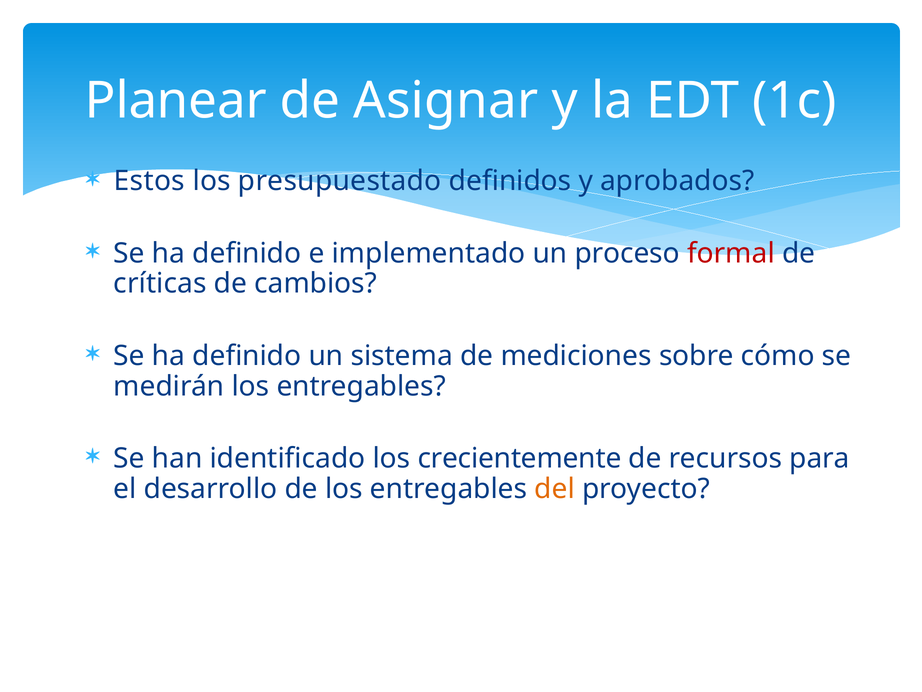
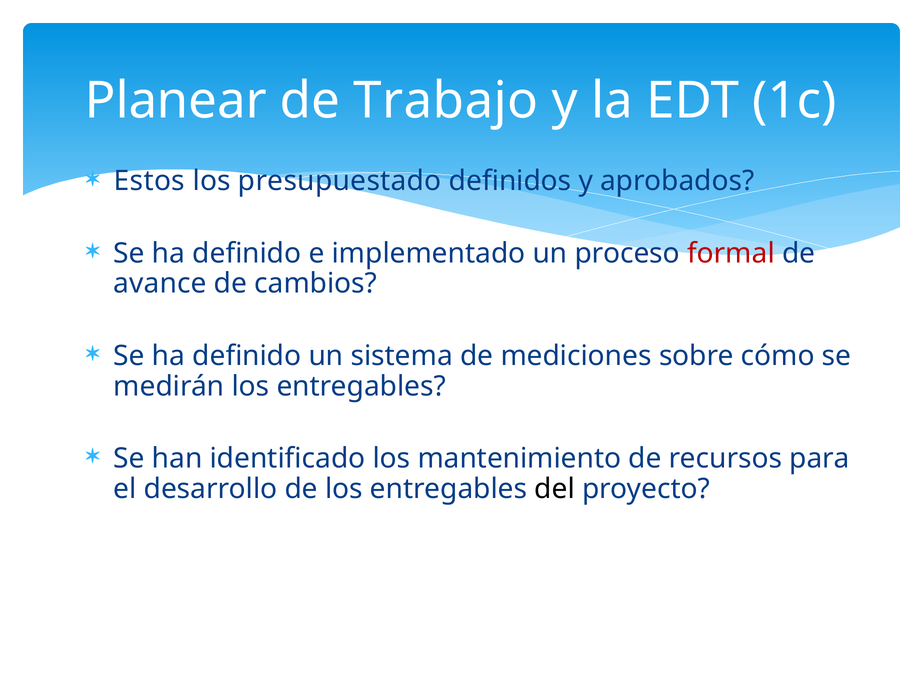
Asignar: Asignar -> Trabajo (446, 101)
críticas: críticas -> avance (160, 283)
crecientemente: crecientemente -> mantenimiento (519, 458)
del colour: orange -> black (555, 488)
